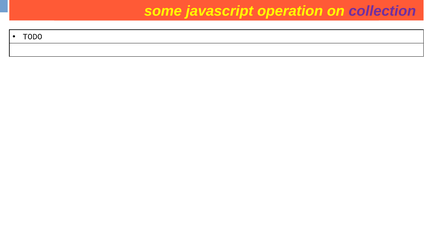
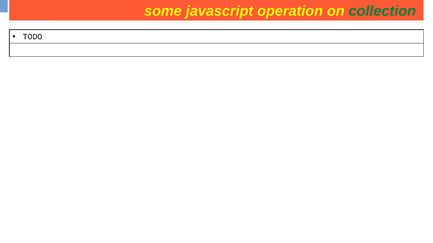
collection colour: purple -> green (382, 11)
